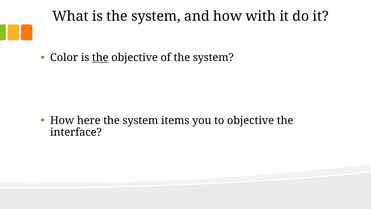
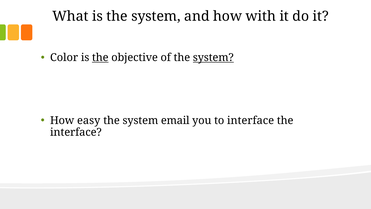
system underline: none -> present (213, 58)
here: here -> easy (89, 120)
items: items -> email (175, 120)
to objective: objective -> interface (251, 120)
